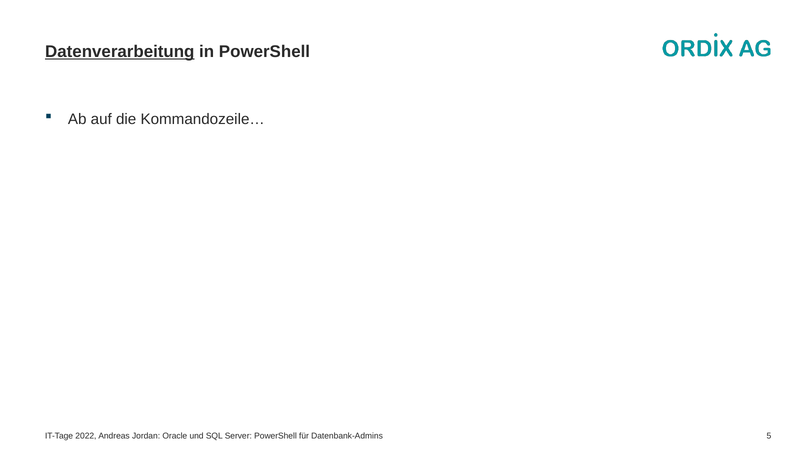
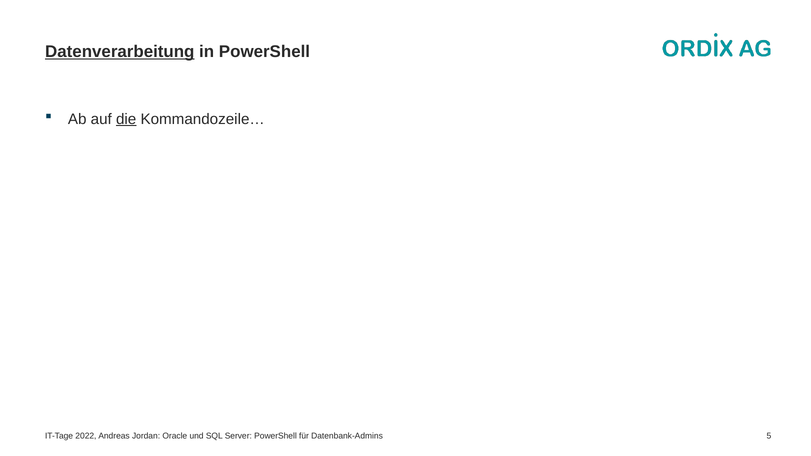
die underline: none -> present (126, 119)
